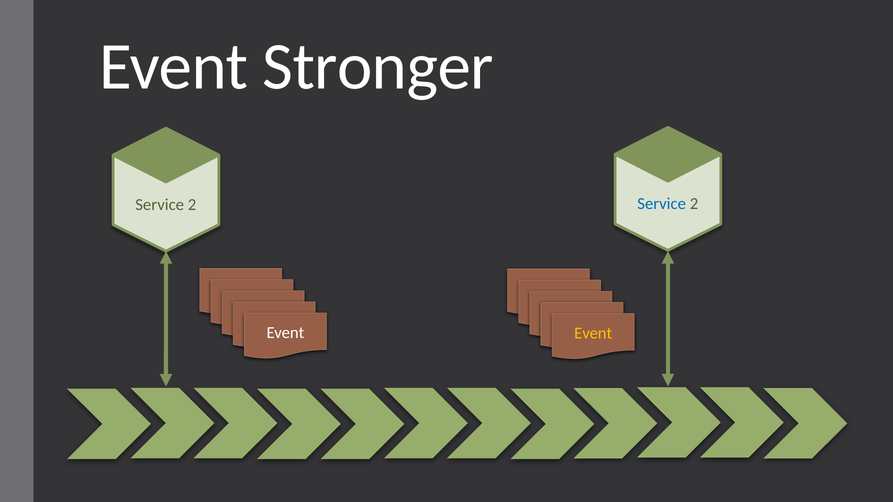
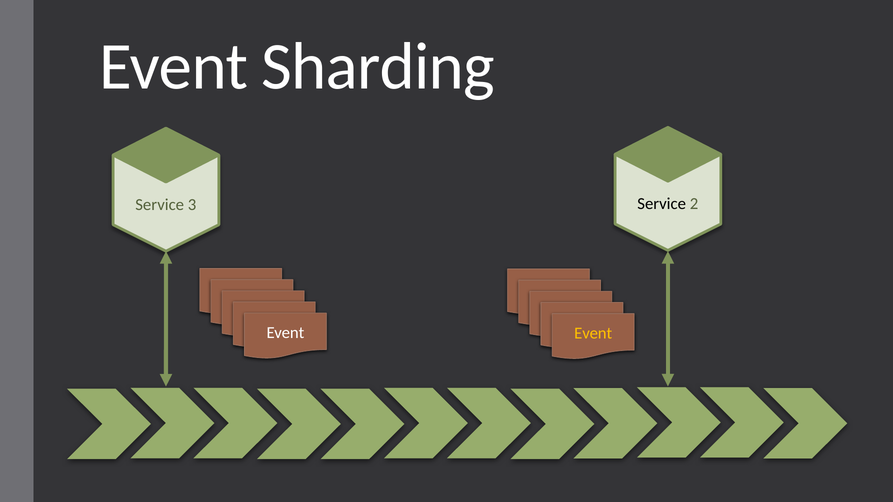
Stronger: Stronger -> Sharding (378, 67)
Service colour: blue -> black (662, 204)
2: 2 -> 3 (192, 205)
